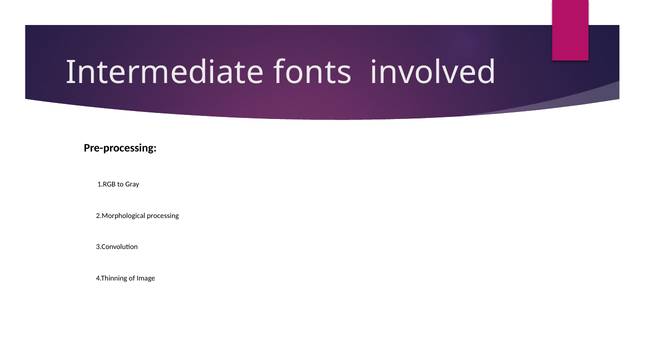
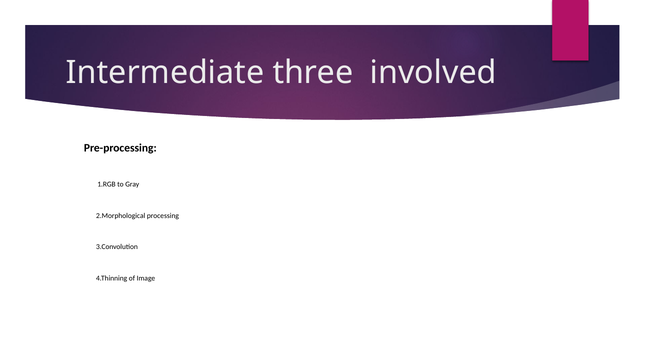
fonts: fonts -> three (313, 72)
